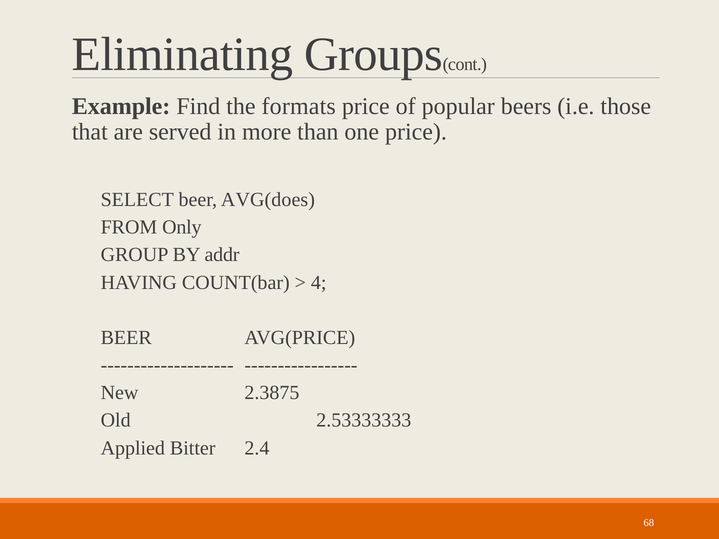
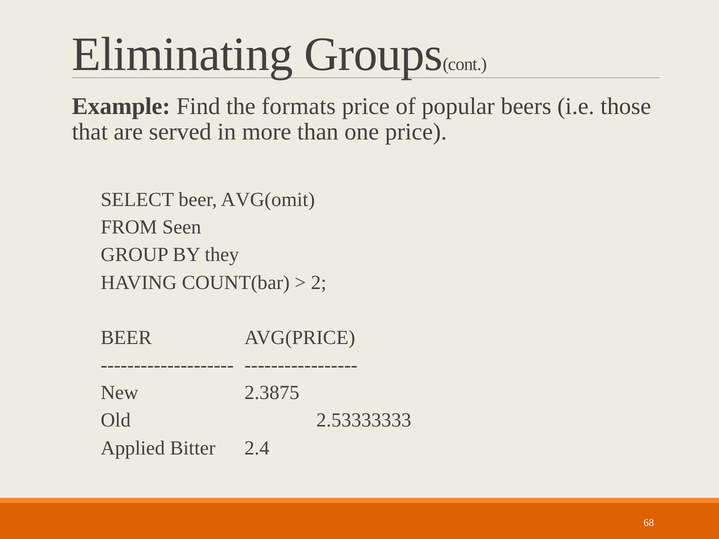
AVG(does: AVG(does -> AVG(omit (268, 200)
Only: Only -> Seen (182, 227)
addr: addr -> they (222, 255)
4: 4 -> 2 (319, 283)
